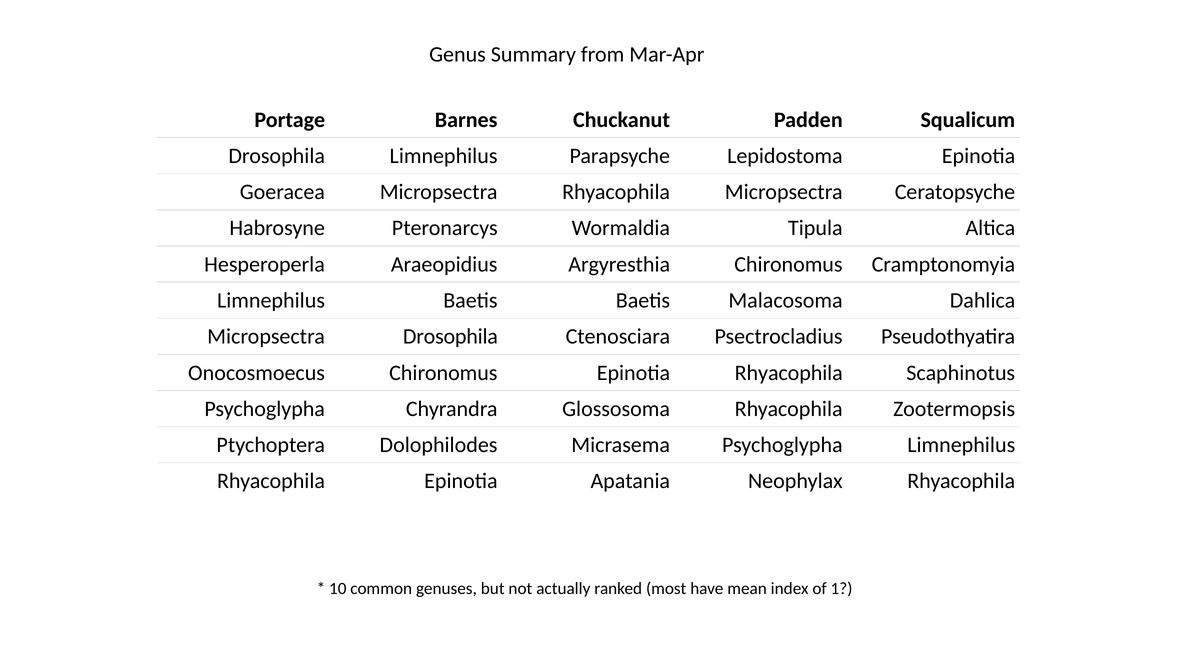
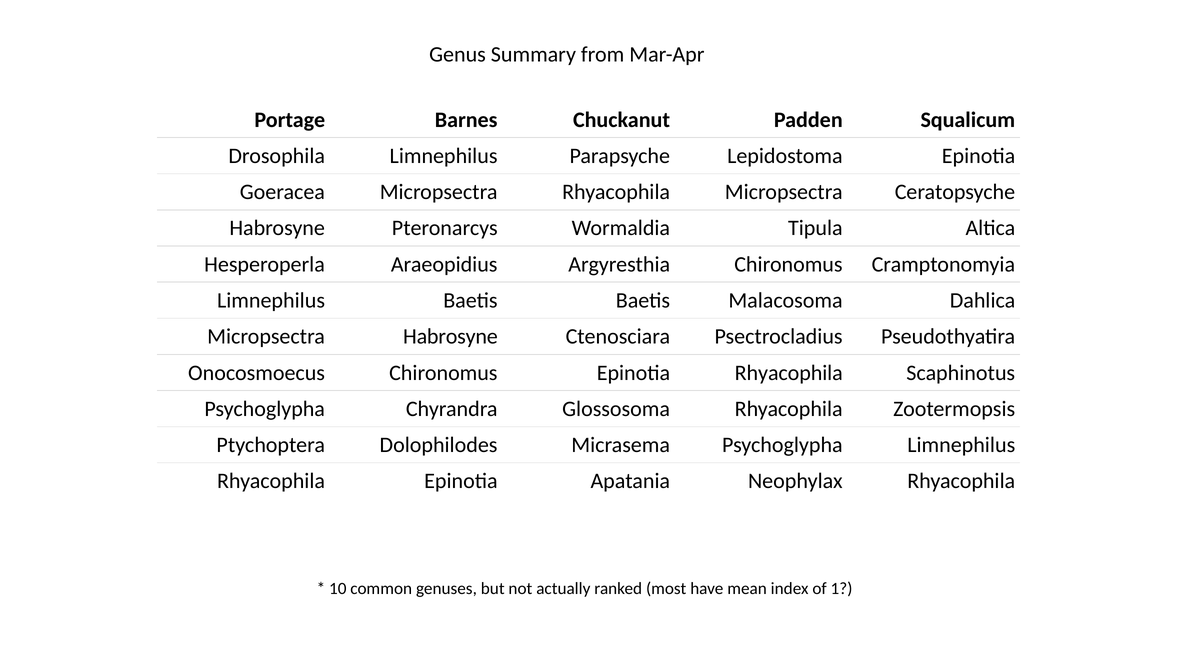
Micropsectra Drosophila: Drosophila -> Habrosyne (450, 337)
